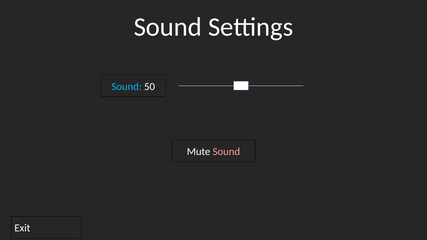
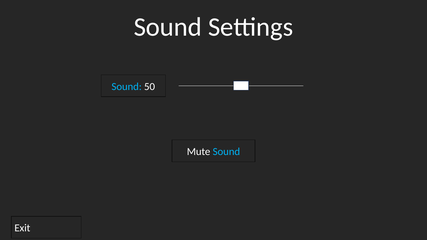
Sound colour: pink -> light blue (226, 152)
